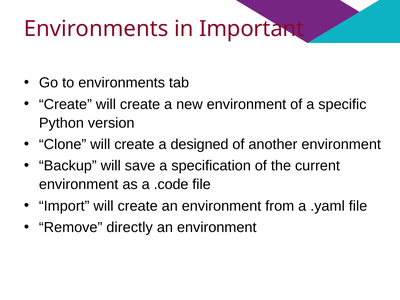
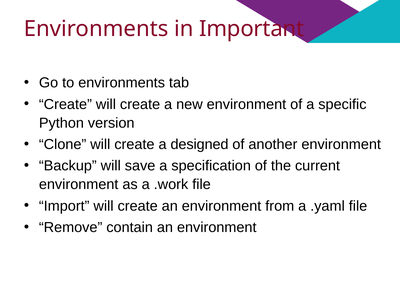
.code: .code -> .work (171, 184)
directly: directly -> contain (130, 227)
